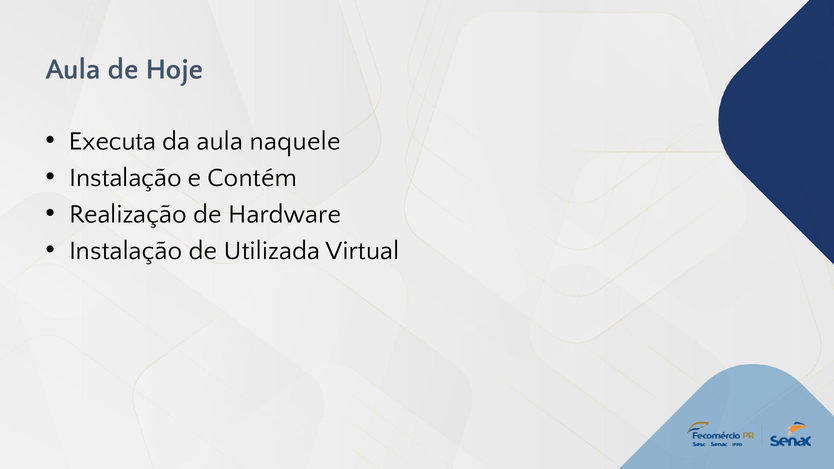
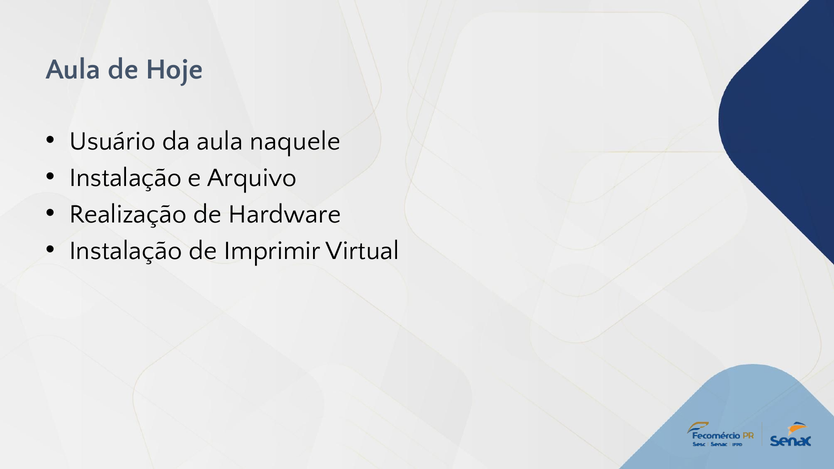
Executa: Executa -> Usuário (112, 141)
Contém: Contém -> Arquivo (252, 178)
Utilizada: Utilizada -> Imprimir (272, 251)
